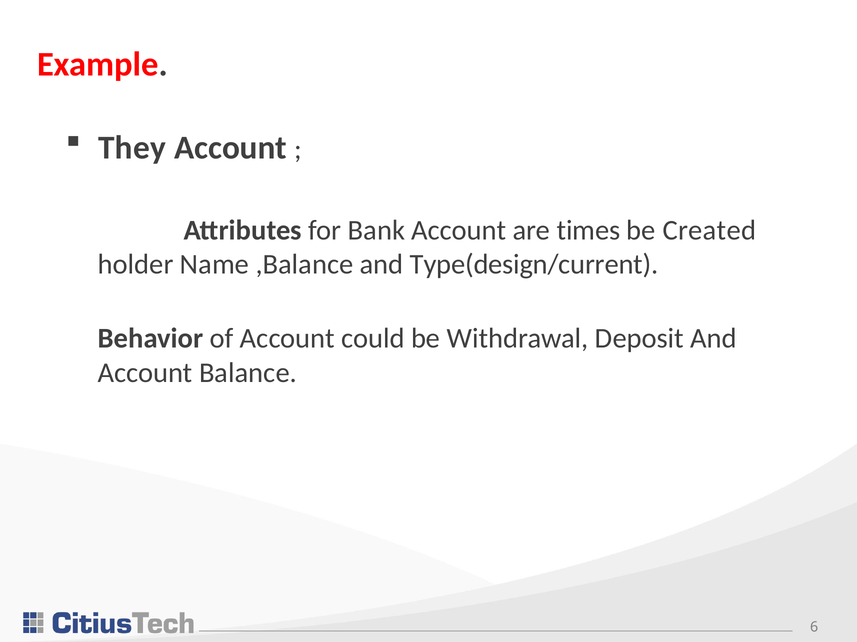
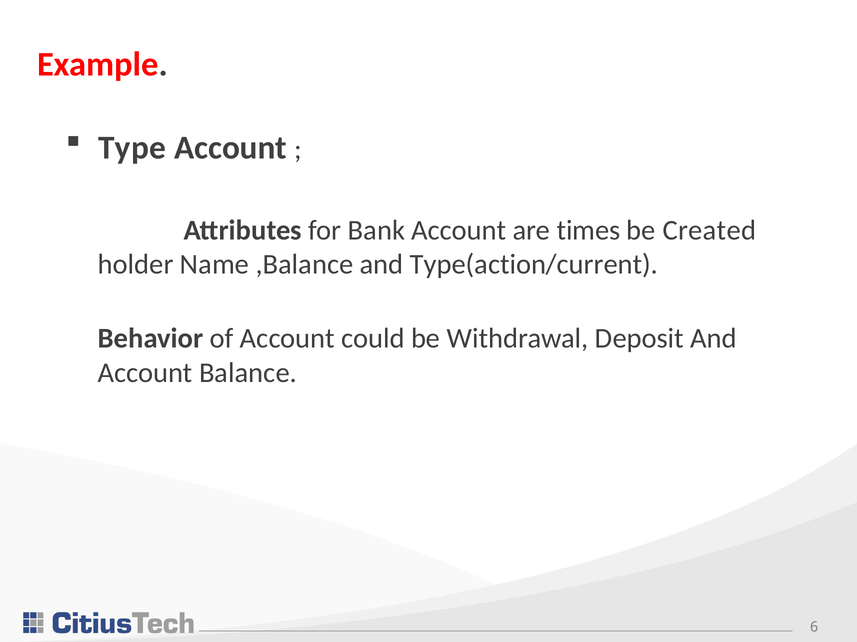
They: They -> Type (132, 148)
Type(design/current: Type(design/current -> Type(action/current (534, 265)
